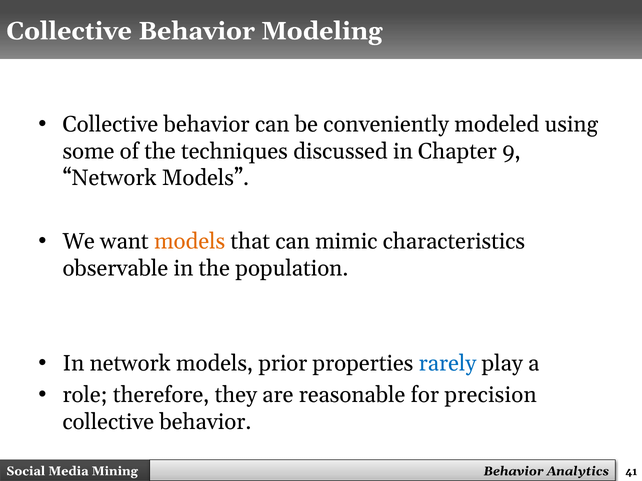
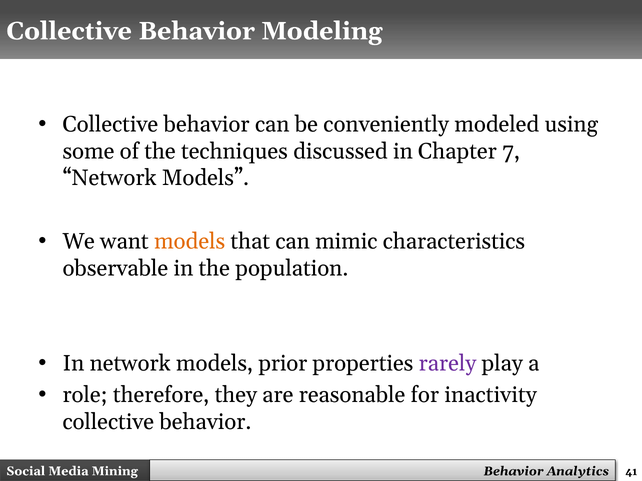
9: 9 -> 7 (511, 151)
rarely colour: blue -> purple (447, 364)
precision: precision -> inactivity (491, 395)
